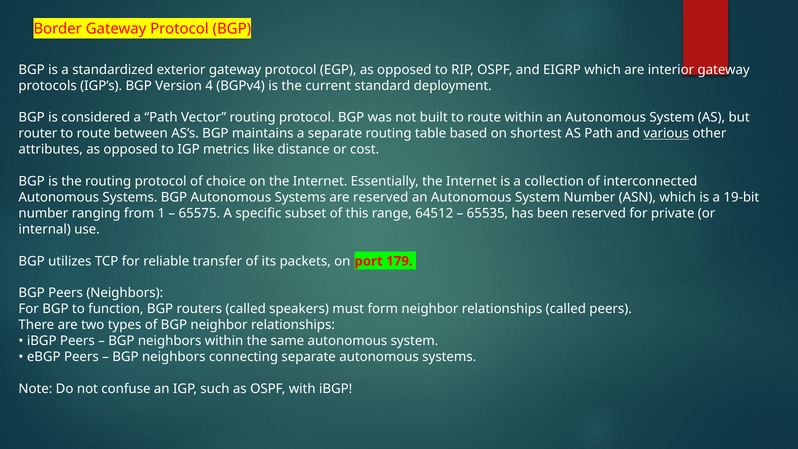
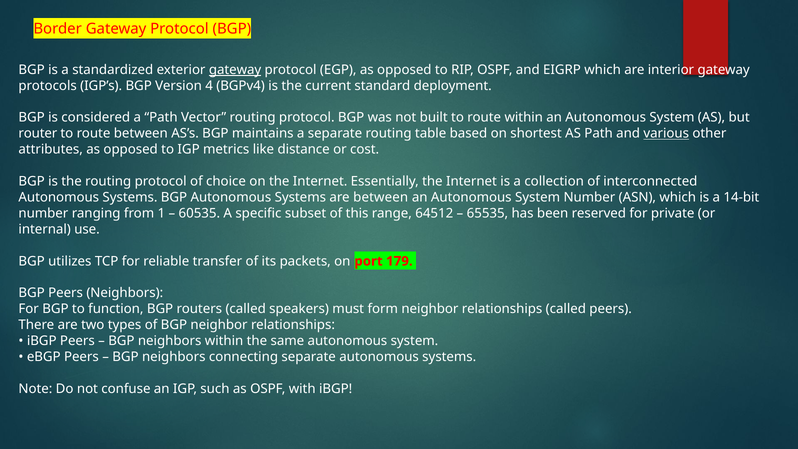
gateway underline: none -> present (235, 70)
are reserved: reserved -> between (381, 197)
19-bit: 19-bit -> 14-bit (741, 197)
65575: 65575 -> 60535 (199, 213)
